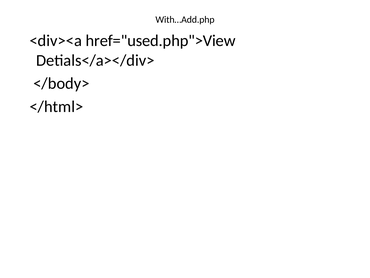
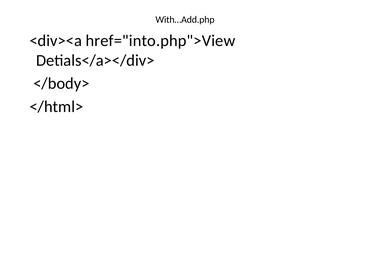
href="used.php">View: href="used.php">View -> href="into.php">View (160, 41)
